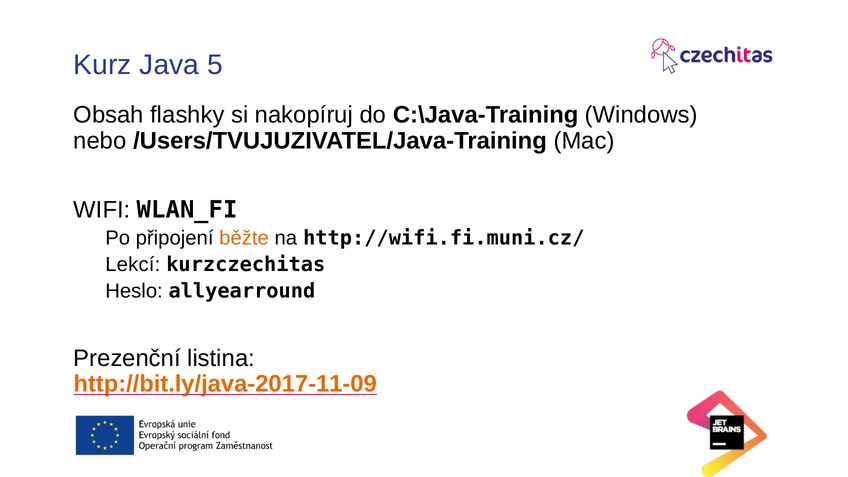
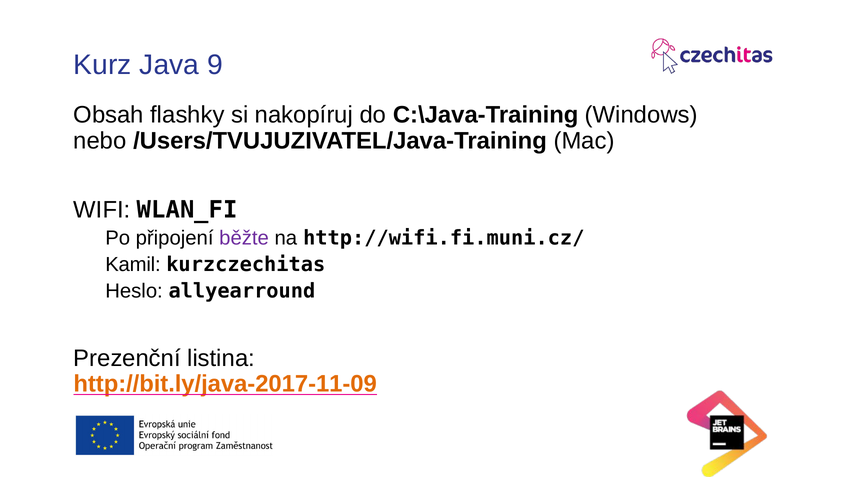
5: 5 -> 9 (215, 65)
běžte colour: orange -> purple (244, 238)
Lekcí: Lekcí -> Kamil (133, 265)
